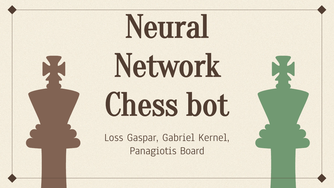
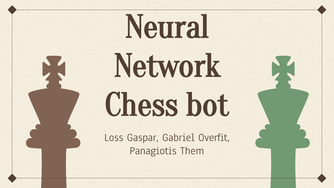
Kernel: Kernel -> Overfit (214, 137)
Board: Board -> Them (192, 151)
